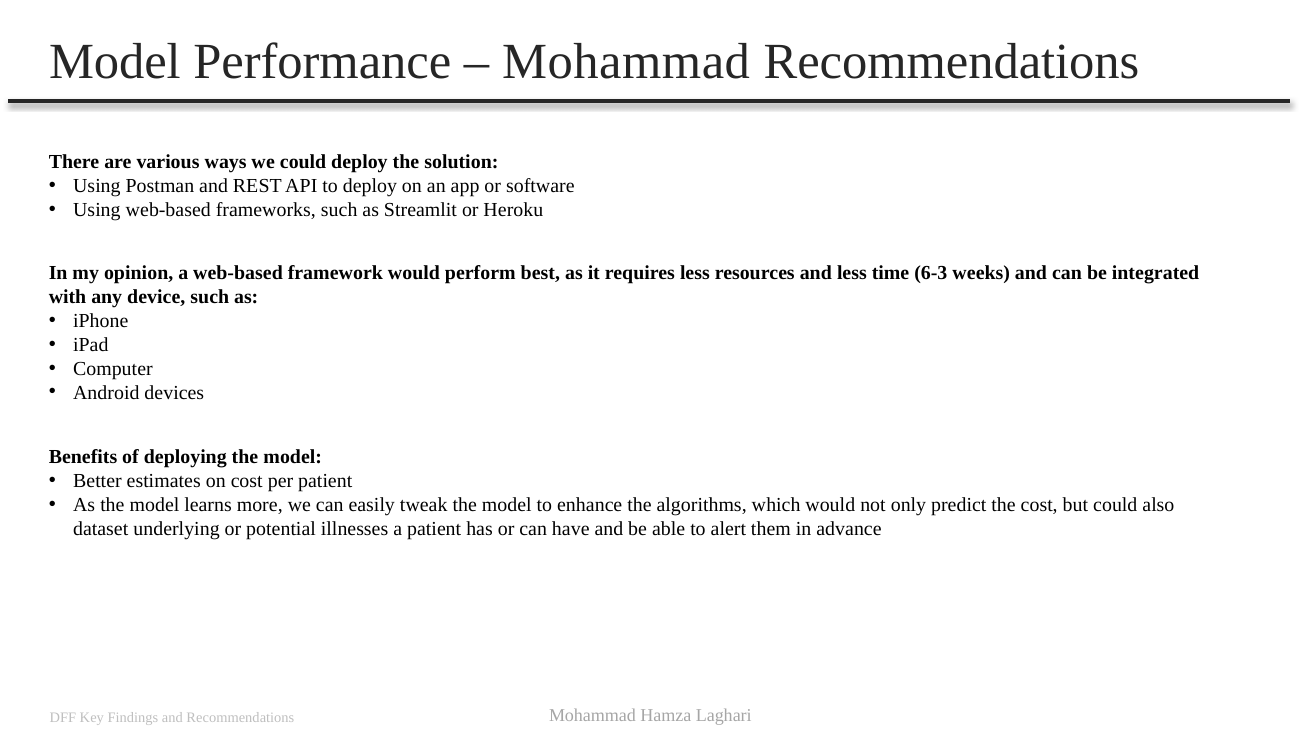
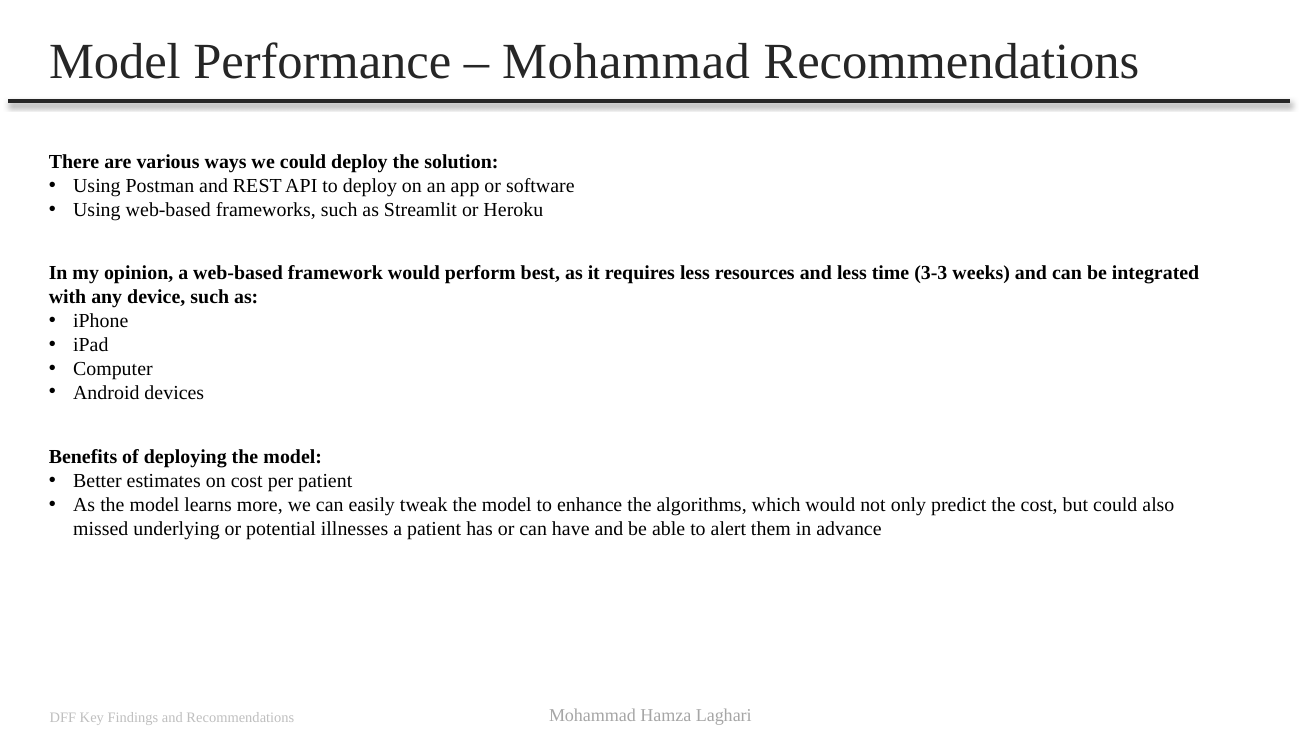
6-3: 6-3 -> 3-3 (931, 273)
dataset: dataset -> missed (101, 528)
